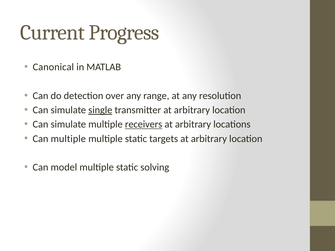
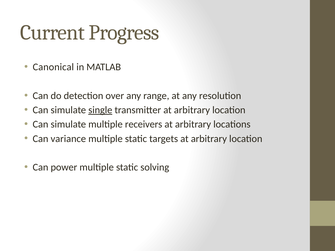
receivers underline: present -> none (144, 124)
Can multiple: multiple -> variance (68, 139)
model: model -> power (64, 167)
